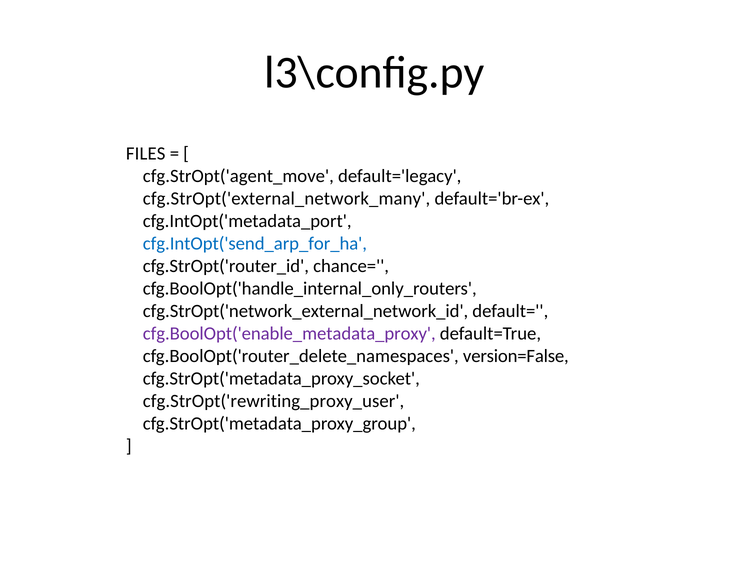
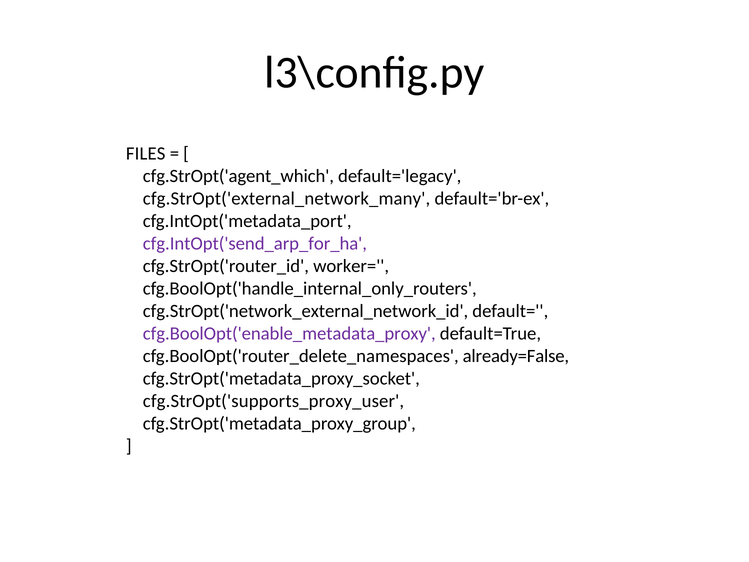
cfg.StrOpt('agent_move: cfg.StrOpt('agent_move -> cfg.StrOpt('agent_which (238, 176)
cfg.IntOpt('send_arp_for_ha colour: blue -> purple (255, 243)
chance=: chance= -> worker= (351, 266)
version=False: version=False -> already=False (516, 356)
cfg.StrOpt('rewriting_proxy_user: cfg.StrOpt('rewriting_proxy_user -> cfg.StrOpt('supports_proxy_user (273, 401)
